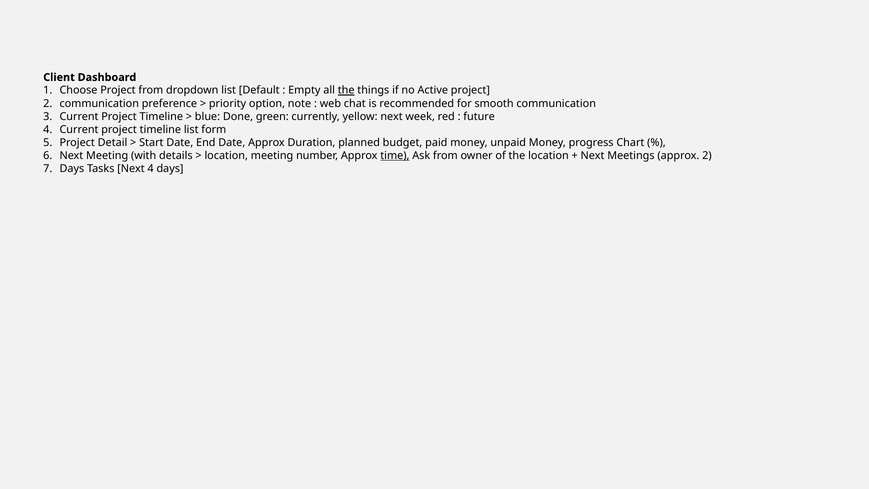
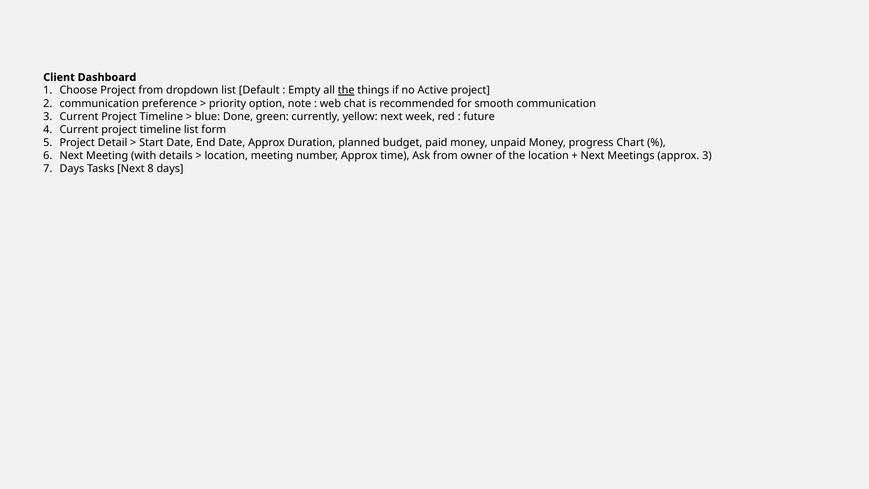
time underline: present -> none (395, 156)
approx 2: 2 -> 3 (707, 156)
Next 4: 4 -> 8 (151, 169)
